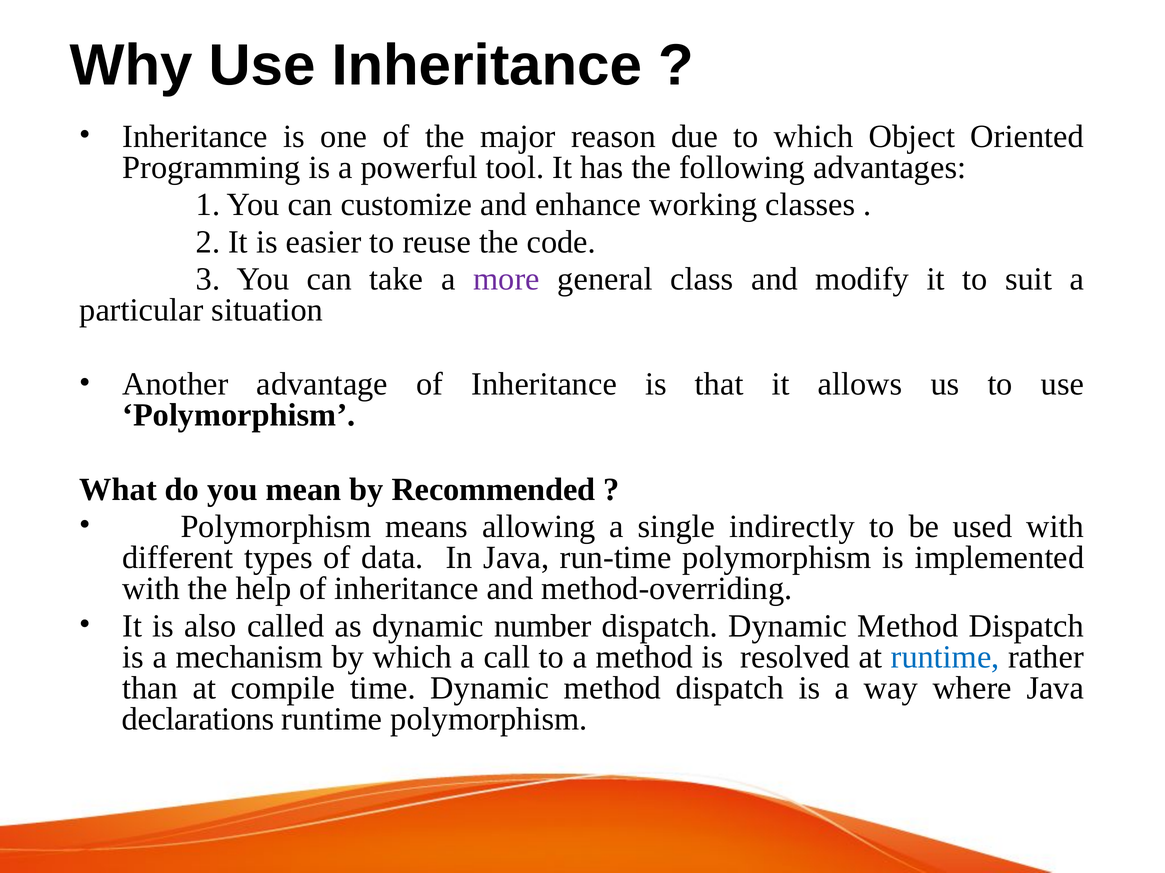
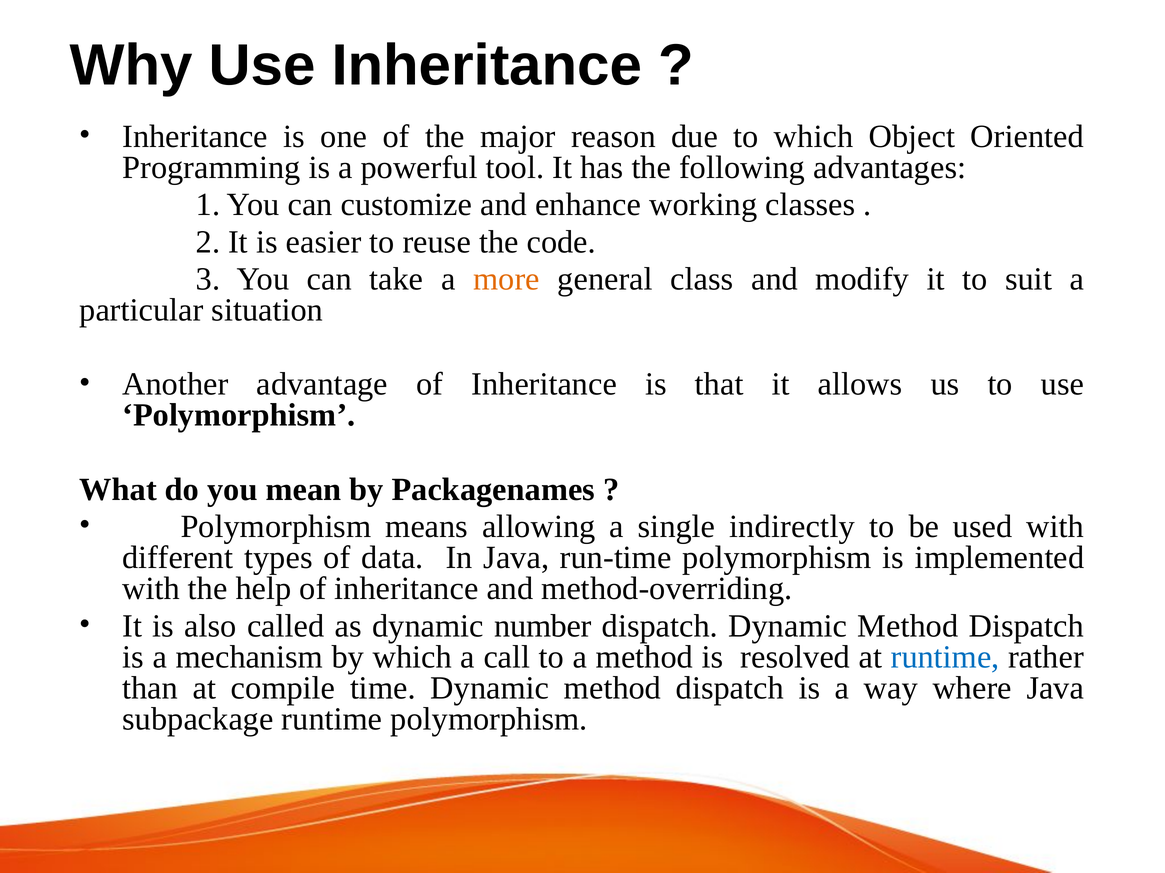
more colour: purple -> orange (506, 279)
Recommended: Recommended -> Packagenames (493, 490)
declarations: declarations -> subpackage (198, 720)
